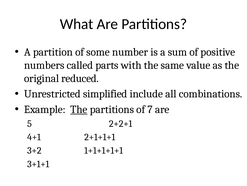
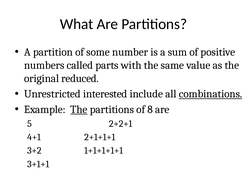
simplified: simplified -> interested (105, 94)
combinations underline: none -> present (211, 94)
7: 7 -> 8 (150, 109)
